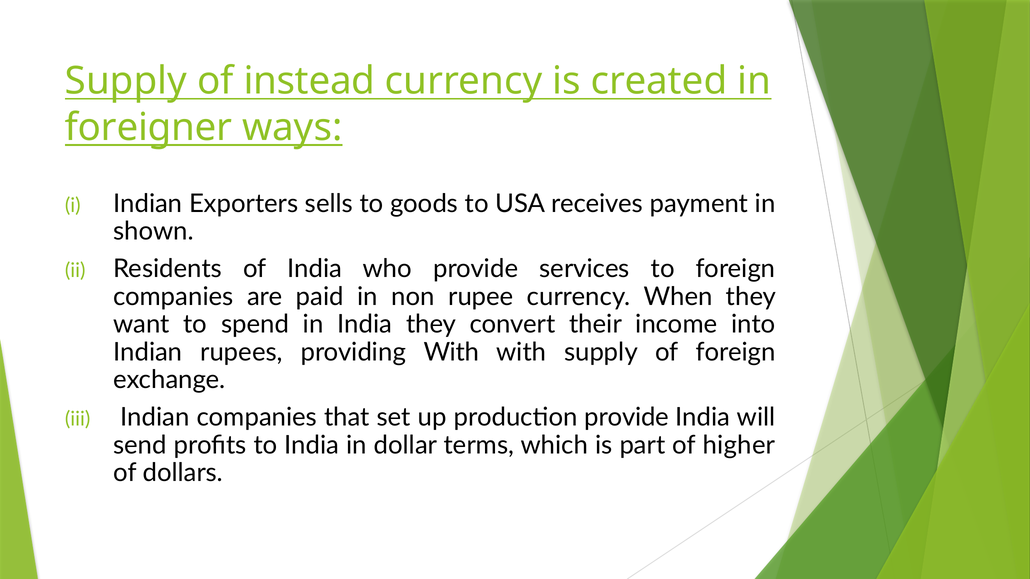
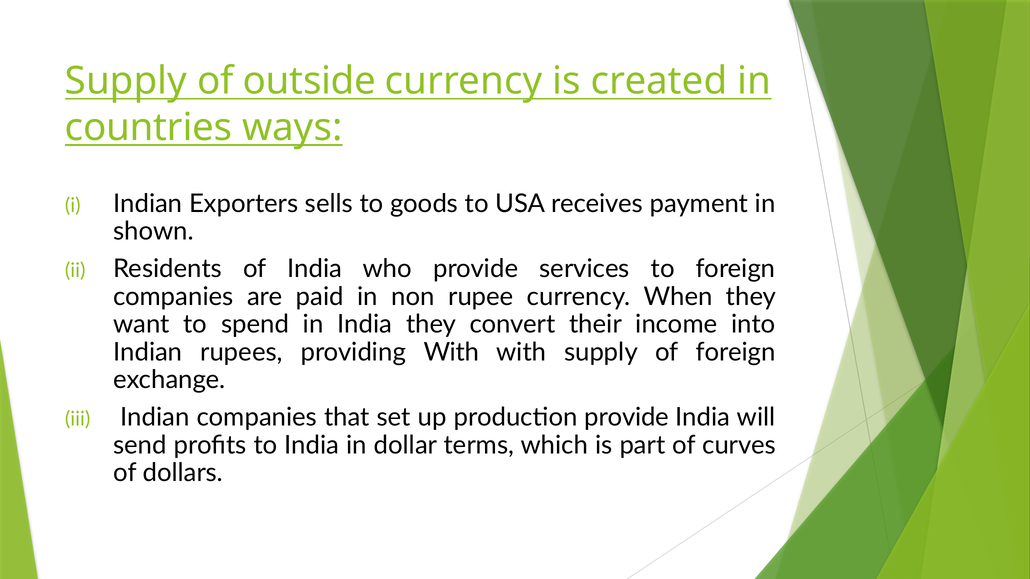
instead: instead -> outside (309, 81)
foreigner: foreigner -> countries (149, 128)
higher: higher -> curves (739, 445)
